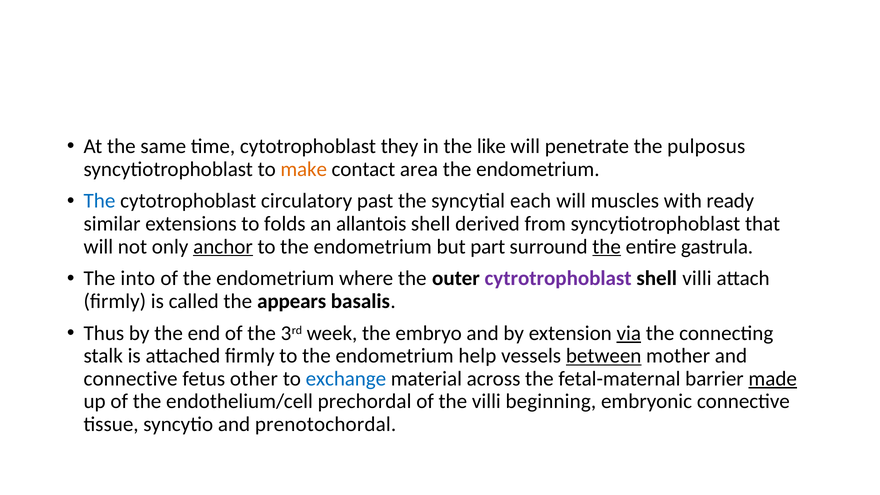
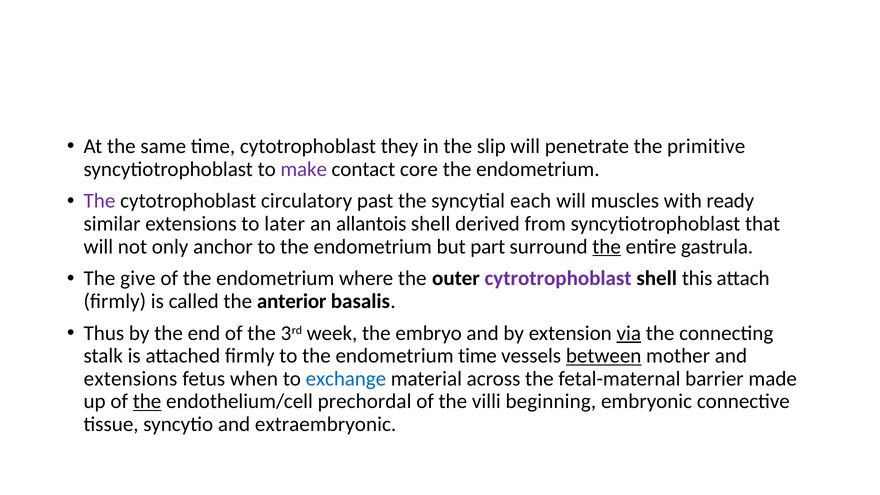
like: like -> slip (491, 146)
pulposus: pulposus -> primitive (706, 146)
make colour: orange -> purple (304, 169)
area: area -> core (419, 169)
The colour: blue -> purple (99, 201)
folds: folds -> later (285, 224)
anchor underline: present -> none (223, 247)
into: into -> give (138, 278)
shell villi: villi -> this (697, 278)
appears: appears -> anterior (292, 301)
endometrium help: help -> time (478, 356)
connective: connective -> extensions (131, 379)
other: other -> when (254, 379)
made underline: present -> none (773, 379)
the underline: none -> present (147, 401)
prenotochordal: prenotochordal -> extraembryonic (326, 424)
